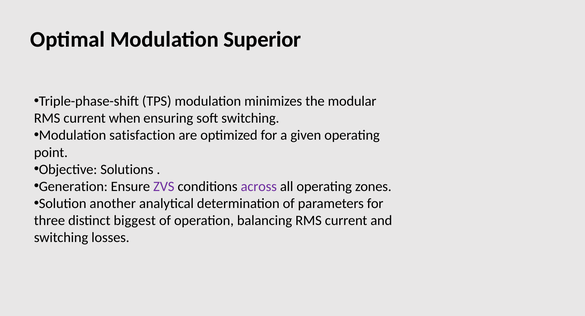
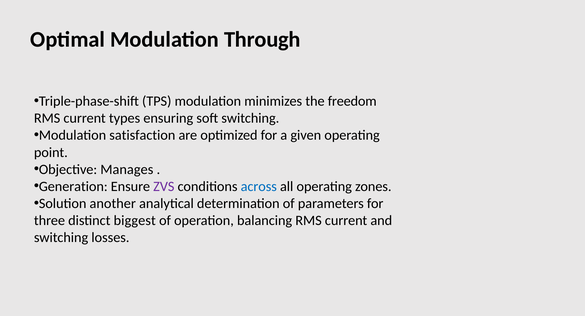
Superior: Superior -> Through (262, 40)
modular: modular -> freedom (352, 101)
when: when -> types (125, 119)
Solutions: Solutions -> Manages (127, 170)
across colour: purple -> blue (259, 187)
